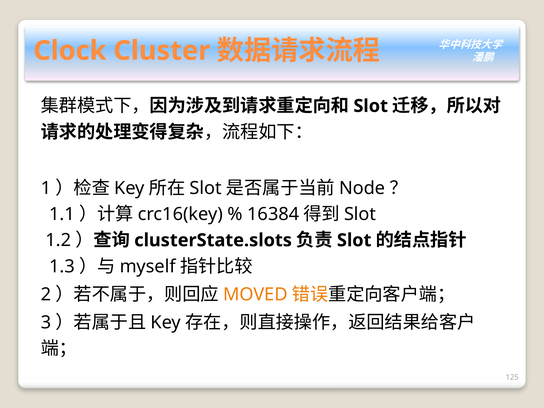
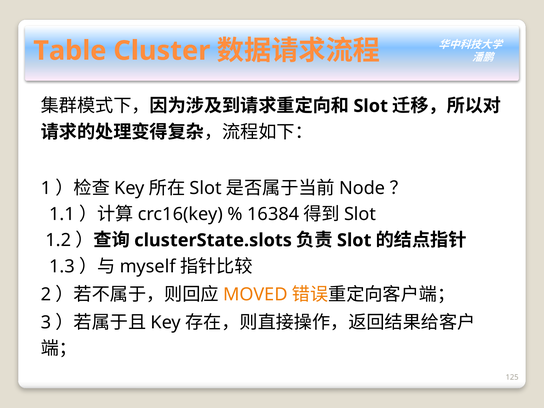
Clock: Clock -> Table (70, 51)
